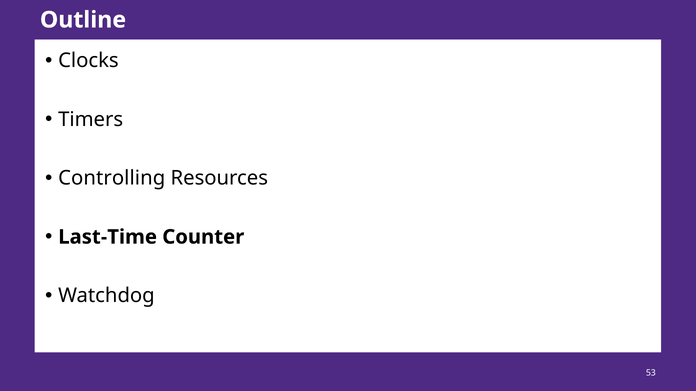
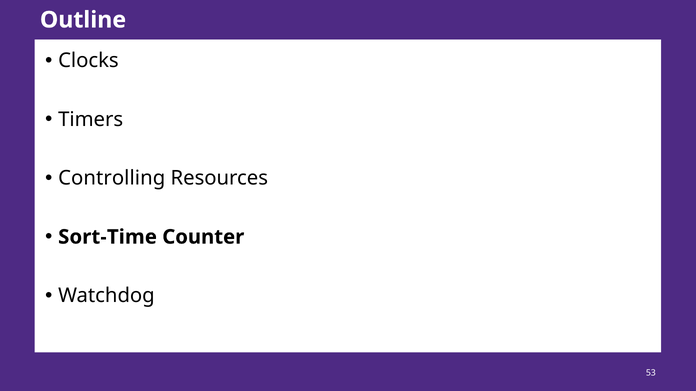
Last-Time: Last-Time -> Sort-Time (108, 237)
